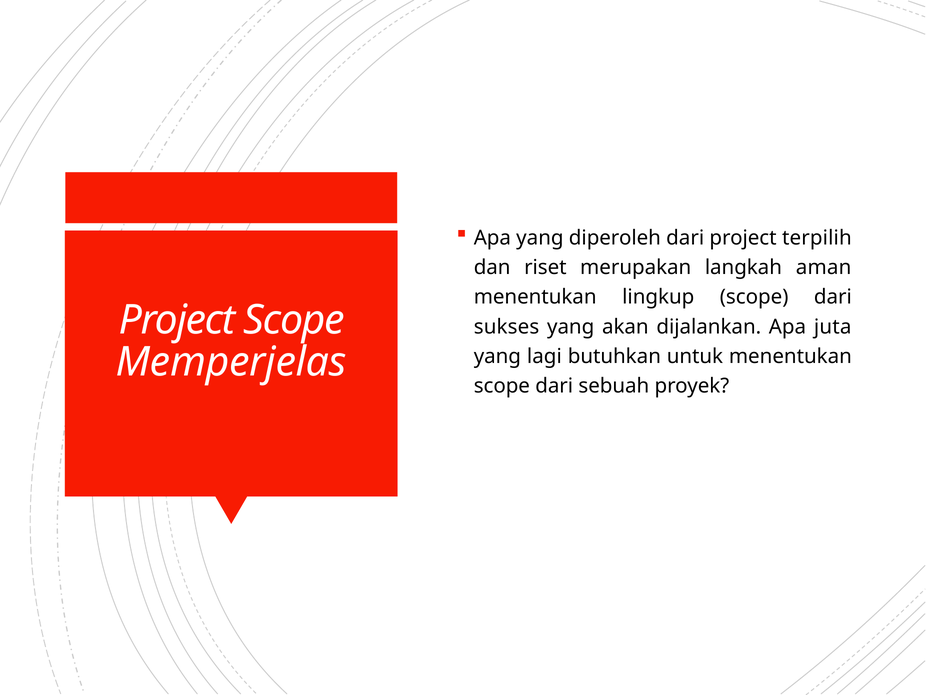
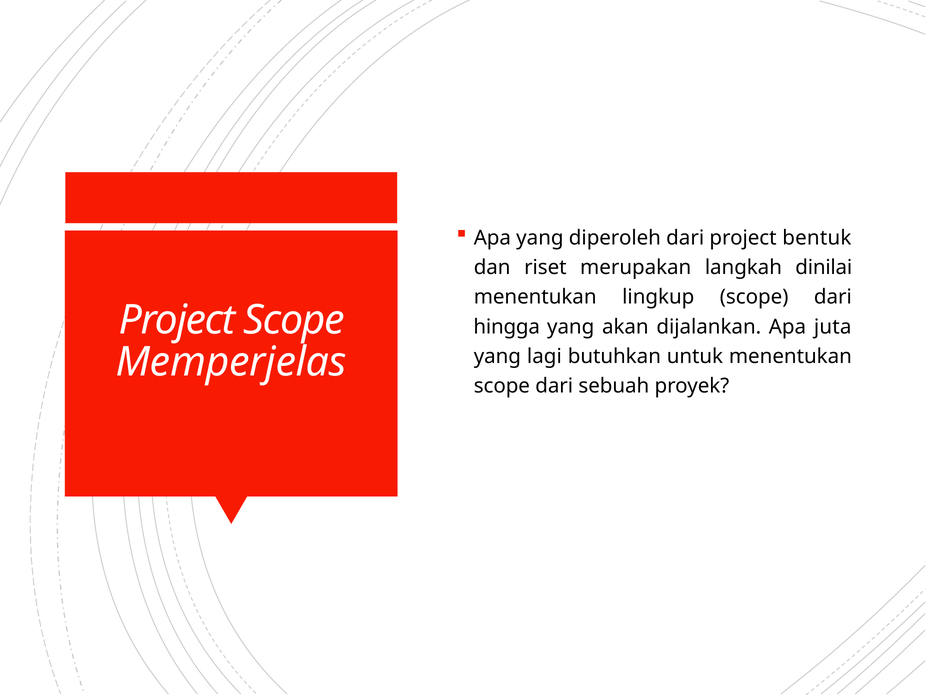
terpilih: terpilih -> bentuk (817, 238)
aman: aman -> dinilai (824, 267)
sukses: sukses -> hingga (507, 327)
